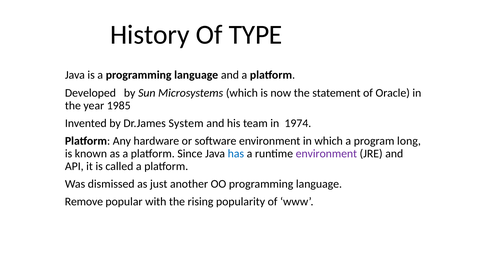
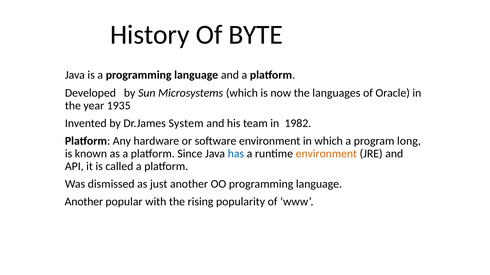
TYPE: TYPE -> BYTE (256, 35)
statement: statement -> languages (336, 93)
1985: 1985 -> 1935 (119, 106)
1974: 1974 -> 1982 (298, 124)
environment colour: purple -> orange (326, 154)
Remove: Remove -> Another (84, 202)
